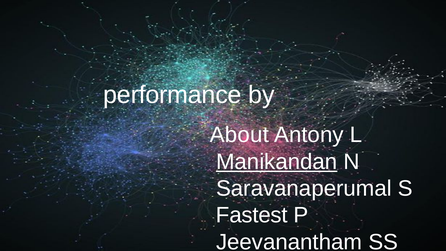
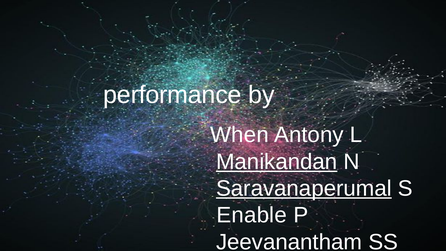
About: About -> When (239, 135)
Saravanaperumal underline: none -> present (304, 188)
Fastest: Fastest -> Enable (252, 215)
